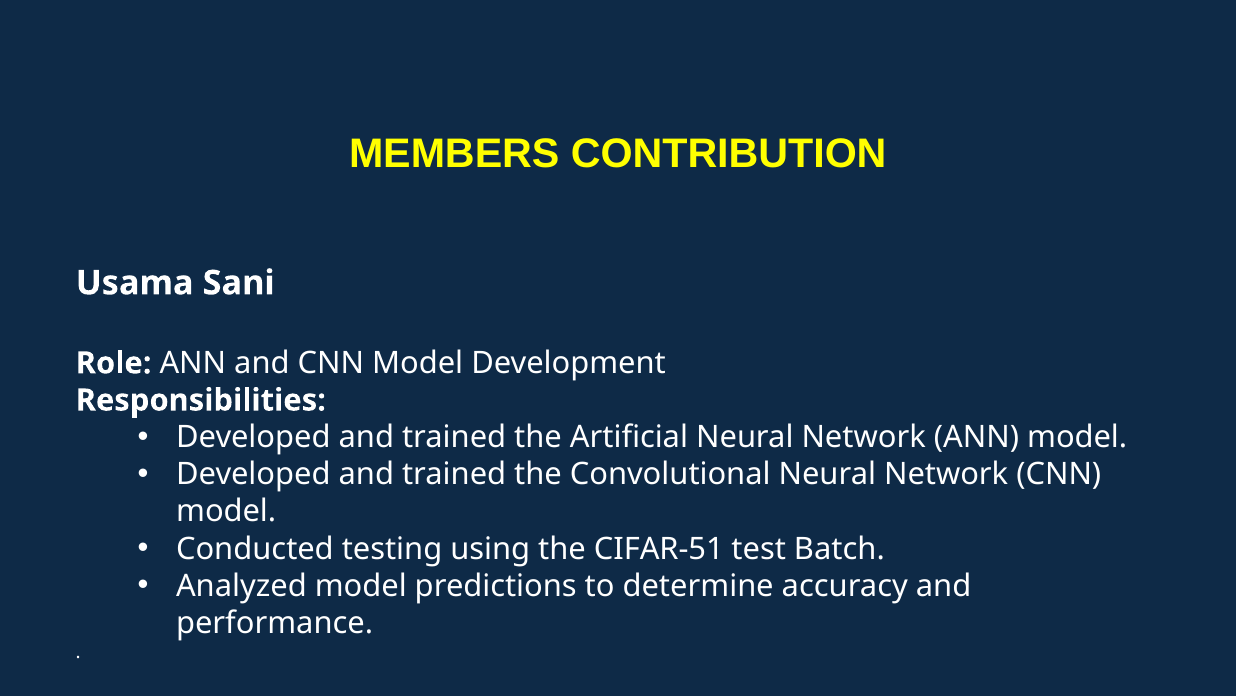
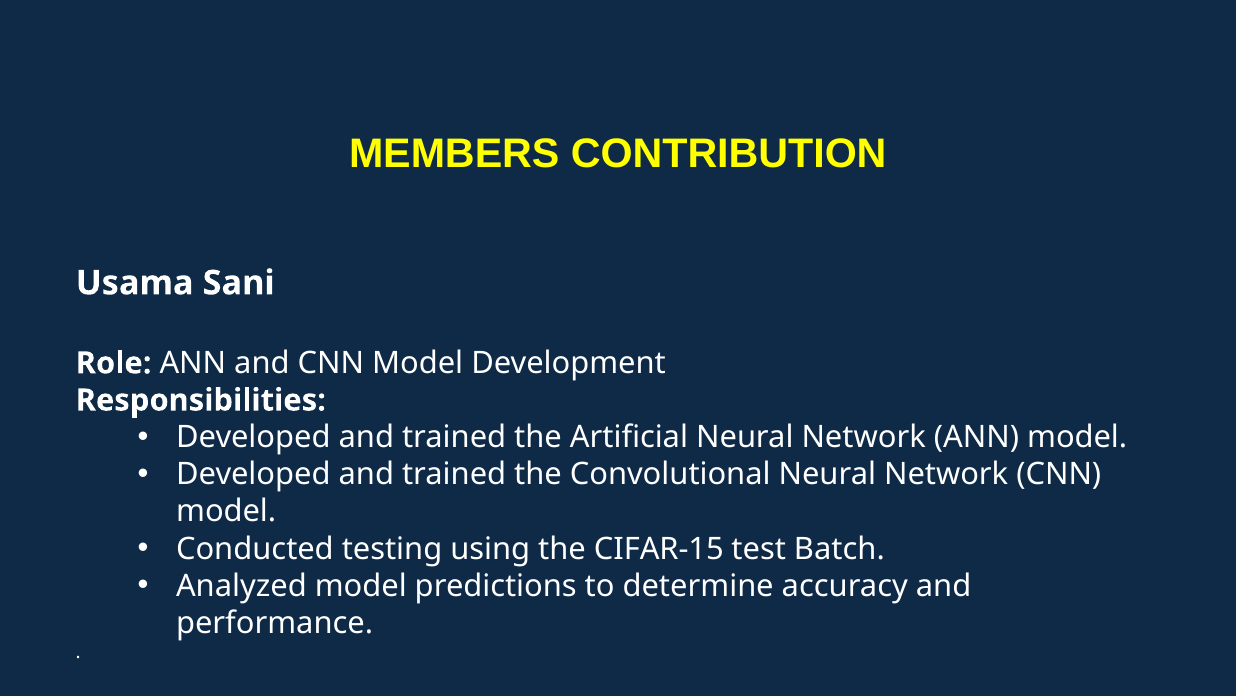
CIFAR-51: CIFAR-51 -> CIFAR-15 (659, 548)
